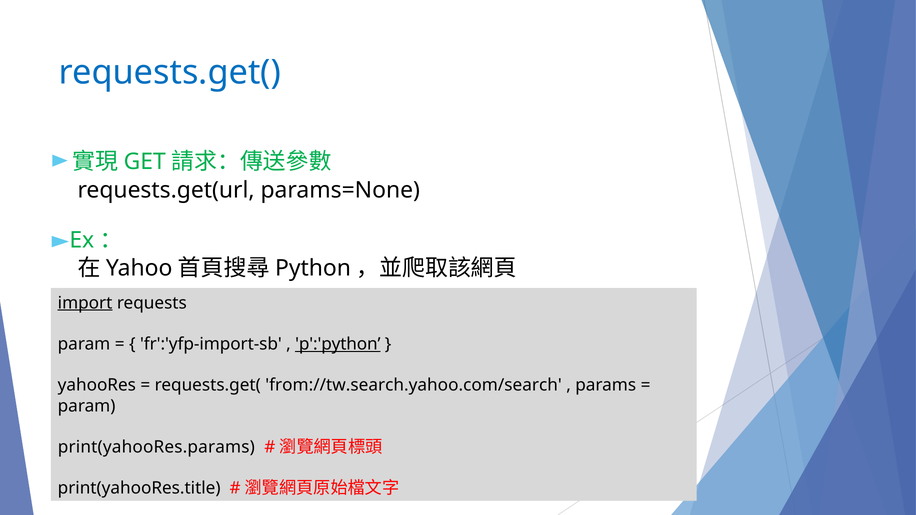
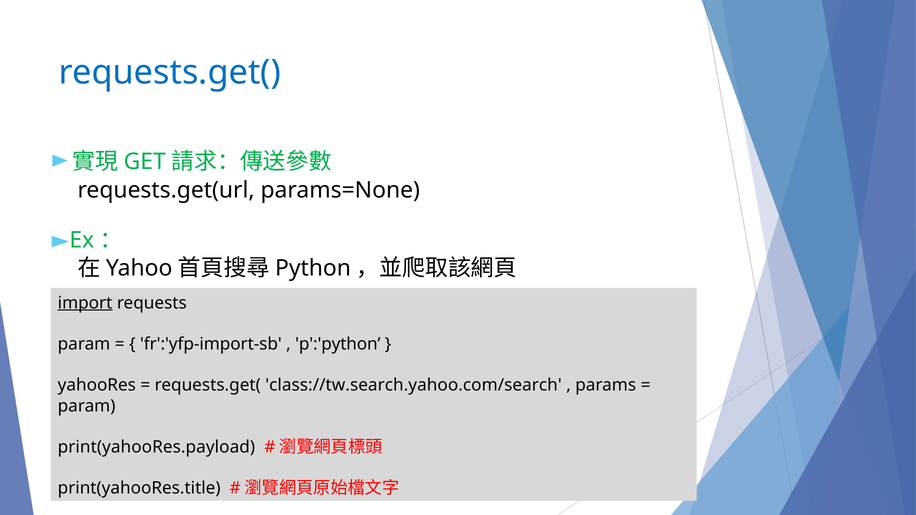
p':'python underline: present -> none (338, 344)
from://tw.search.yahoo.com/search: from://tw.search.yahoo.com/search -> class://tw.search.yahoo.com/search (414, 385)
print(yahooRes.params: print(yahooRes.params -> print(yahooRes.payload (156, 447)
